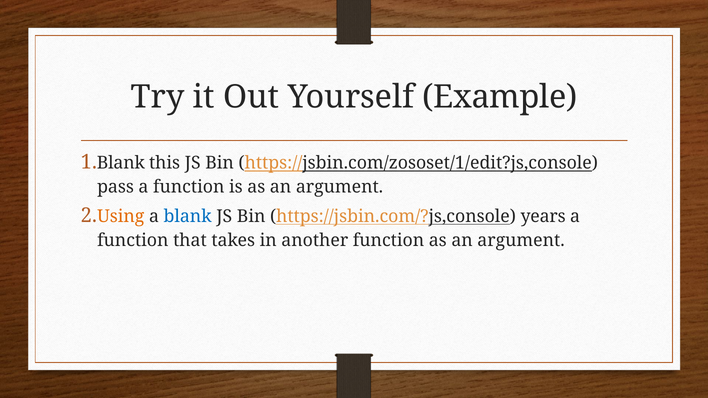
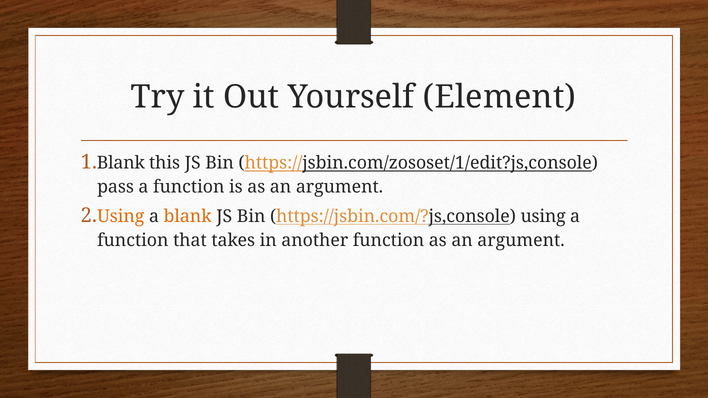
Example: Example -> Element (500, 97)
blank colour: blue -> orange (188, 216)
https://jsbin.com/?js,console years: years -> using (543, 216)
